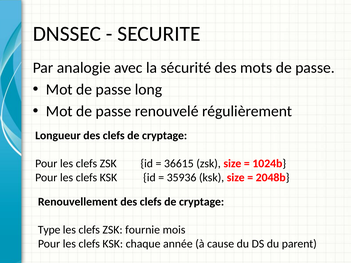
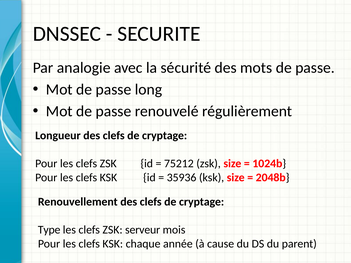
36615: 36615 -> 75212 (179, 164)
fournie: fournie -> serveur (143, 230)
